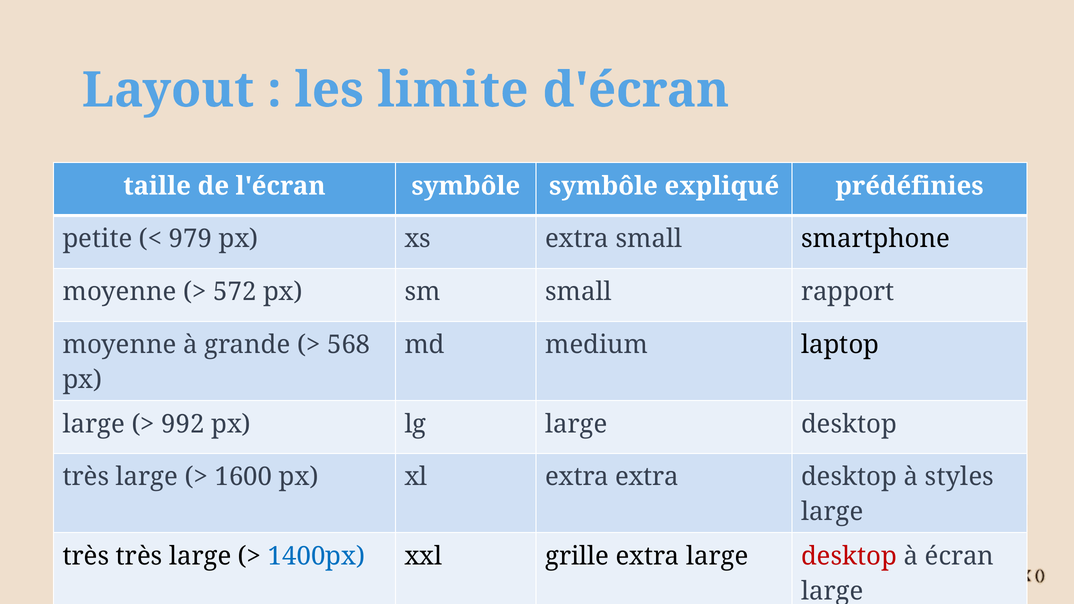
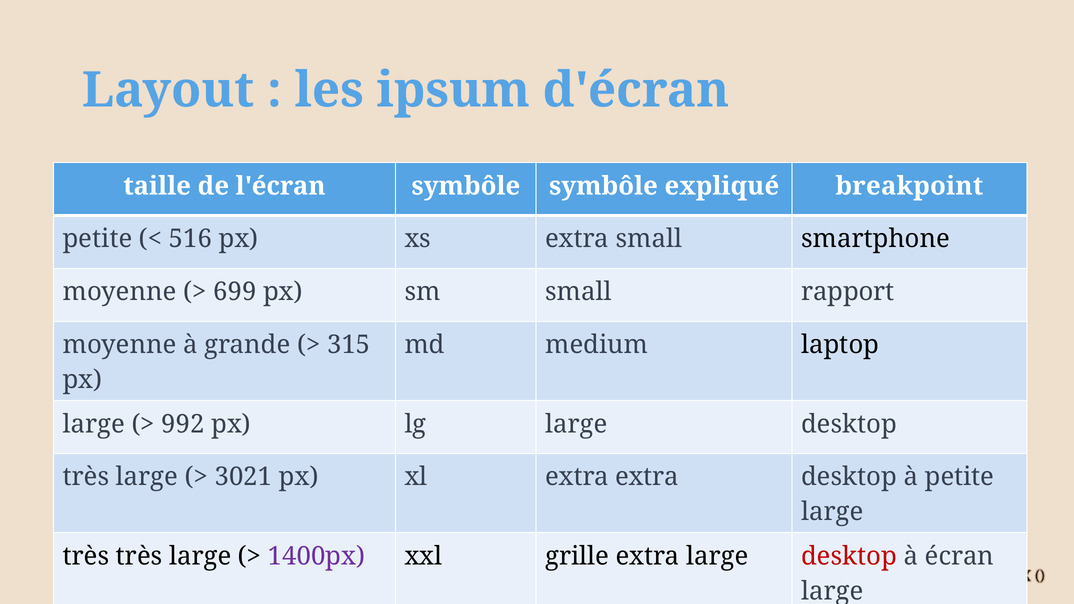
limite: limite -> ipsum (453, 90)
prédéfinies: prédéfinies -> breakpoint (909, 186)
979: 979 -> 516 (191, 239)
572: 572 -> 699 (235, 292)
568: 568 -> 315 (349, 345)
1600: 1600 -> 3021 (243, 477)
à styles: styles -> petite (960, 477)
1400px colour: blue -> purple (317, 556)
